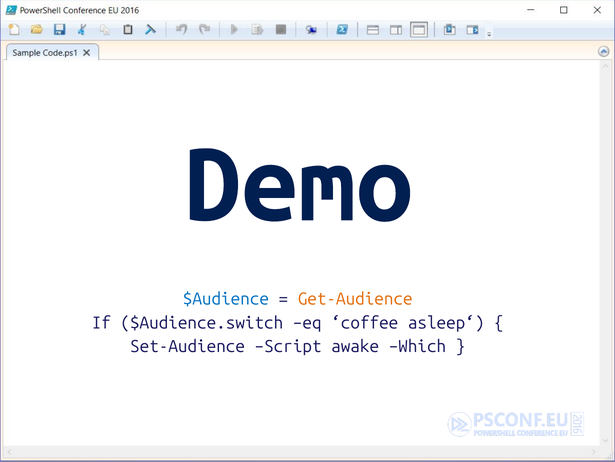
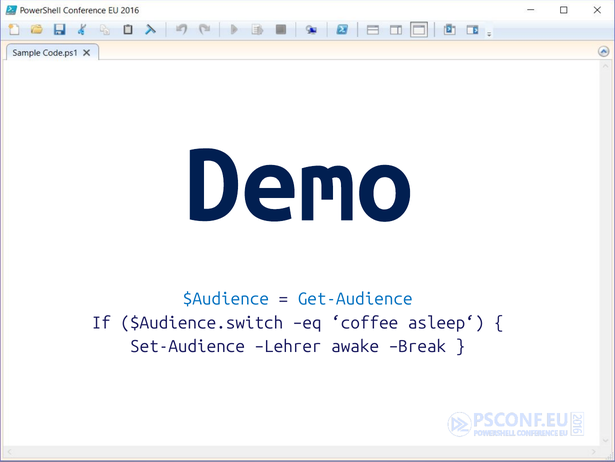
Get-Audience colour: orange -> blue (355, 298)
Script: Script -> Lehrer (288, 346)
Which: Which -> Break (417, 346)
